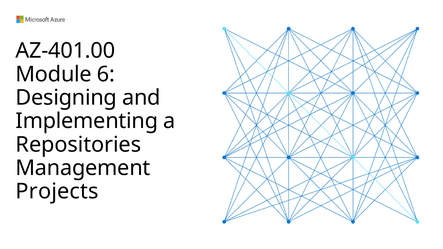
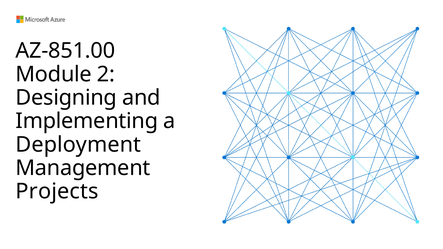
AZ-401.00: AZ-401.00 -> AZ-851.00 (65, 51)
6: 6 -> 2 (106, 74)
Repositories: Repositories -> Deployment (78, 145)
